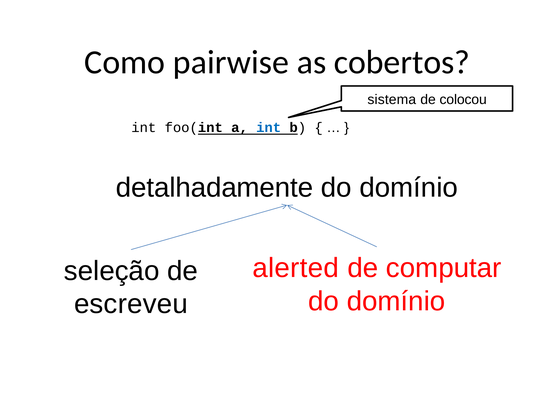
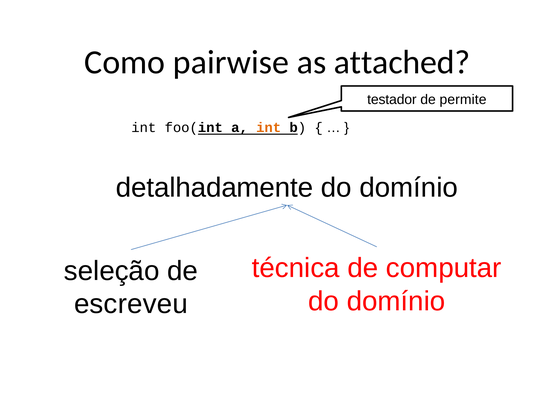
cobertos: cobertos -> attached (402, 62)
sistema: sistema -> testador (392, 100)
colocou: colocou -> permite (463, 100)
int colour: blue -> orange (269, 128)
alerted: alerted -> técnica (296, 268)
